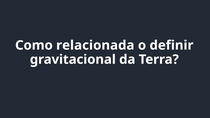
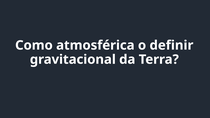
relacionada: relacionada -> atmosférica (95, 45)
